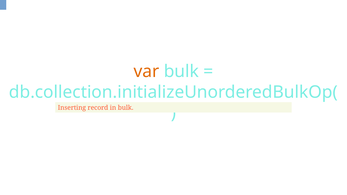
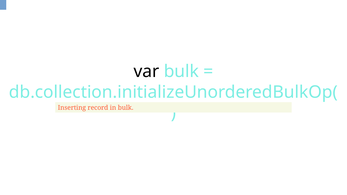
var colour: orange -> black (146, 71)
